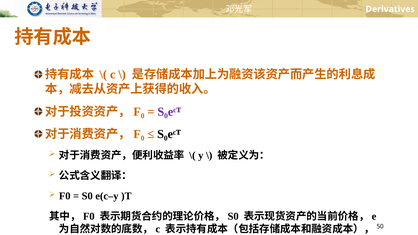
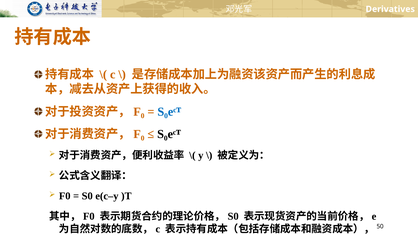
S₀eᶜᵀ colour: purple -> blue (169, 112)
